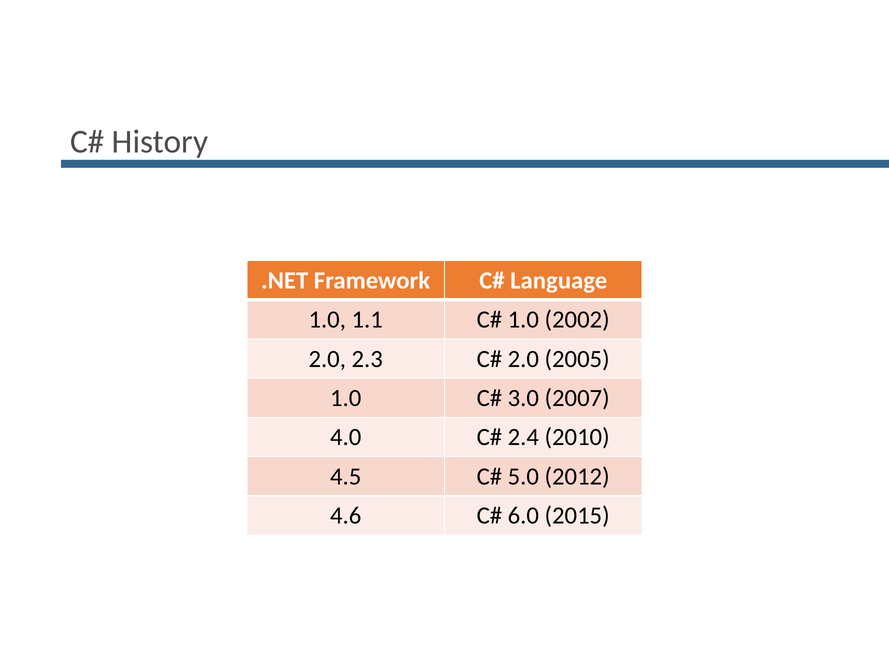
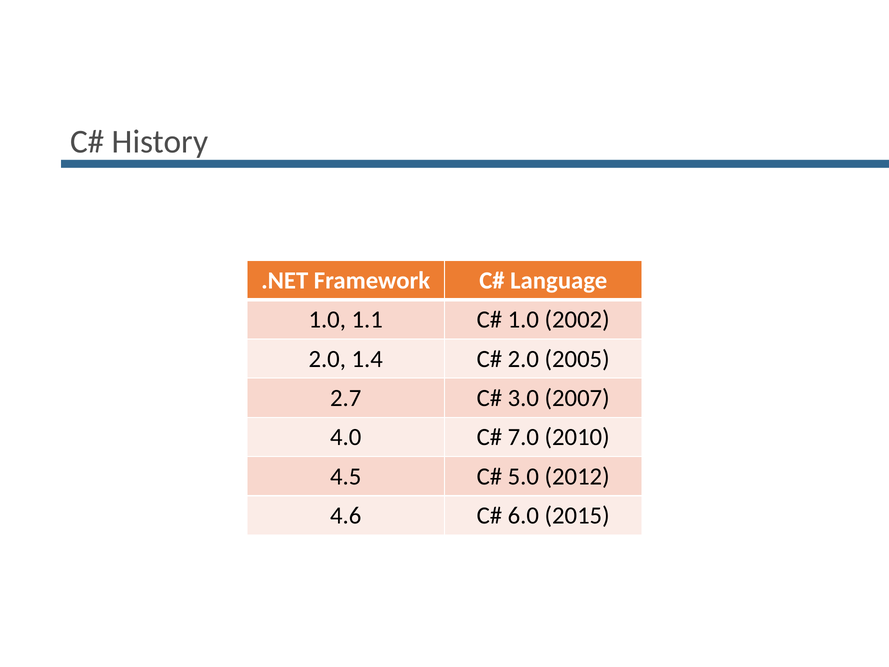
2.3: 2.3 -> 1.4 (367, 359)
1.0: 1.0 -> 2.7 (346, 398)
2.4: 2.4 -> 7.0 (523, 437)
